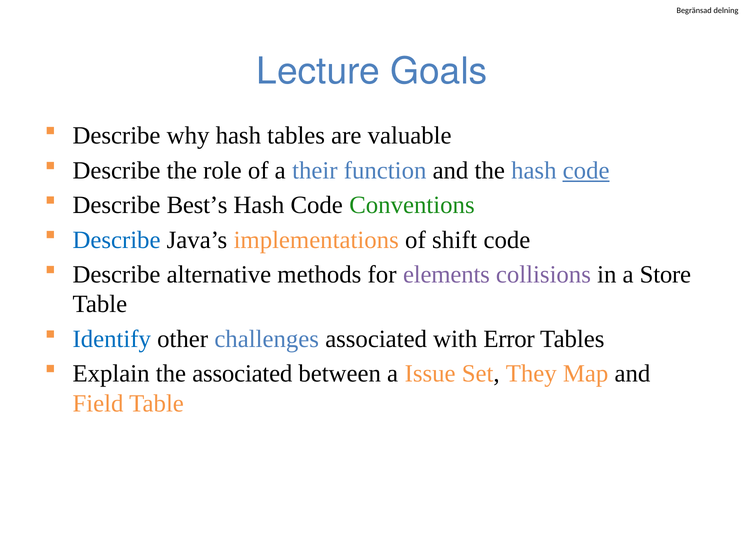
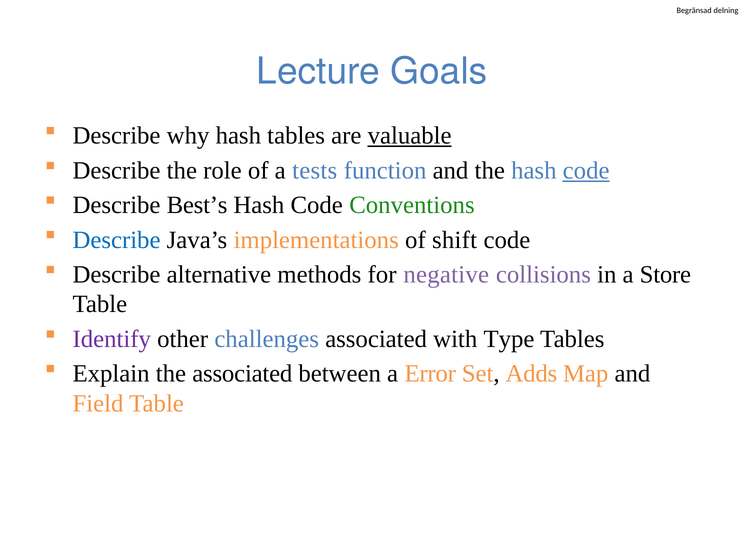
valuable underline: none -> present (410, 136)
their: their -> tests (315, 170)
elements: elements -> negative (446, 275)
Identify colour: blue -> purple (112, 339)
Error: Error -> Type (509, 339)
Issue: Issue -> Error (430, 374)
They: They -> Adds (531, 374)
